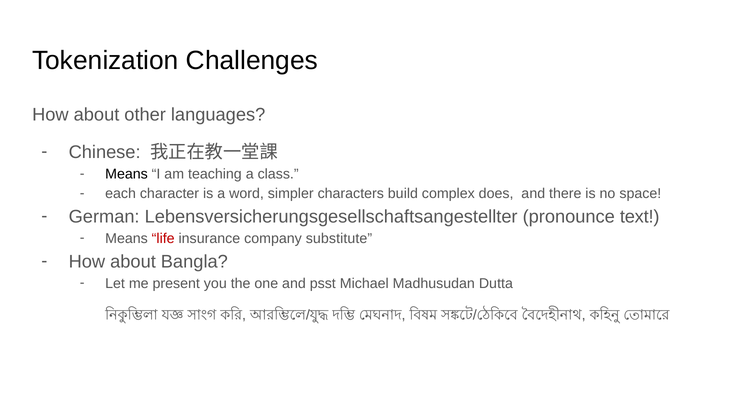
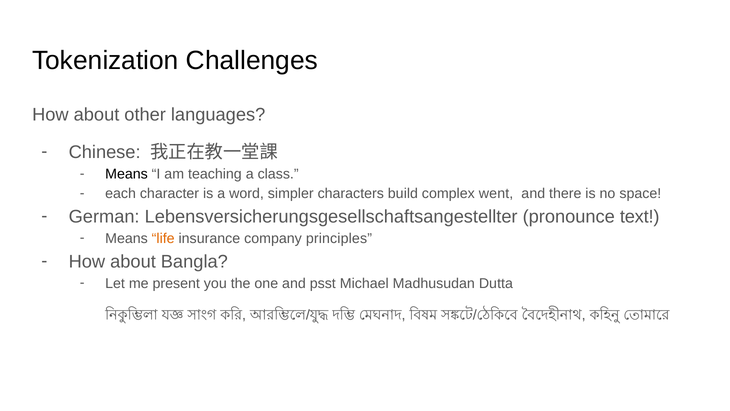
does: does -> went (496, 194)
life colour: red -> orange (163, 238)
substitute: substitute -> principles (339, 238)
